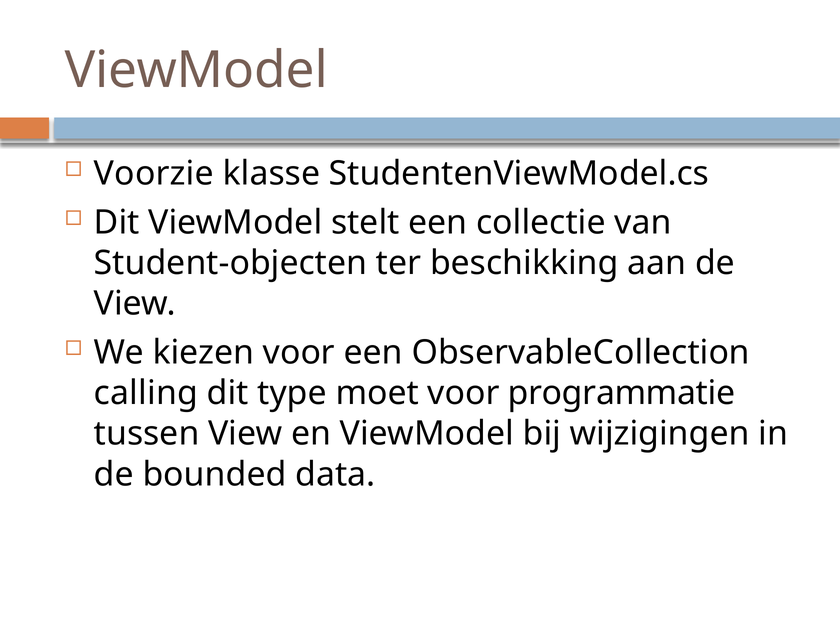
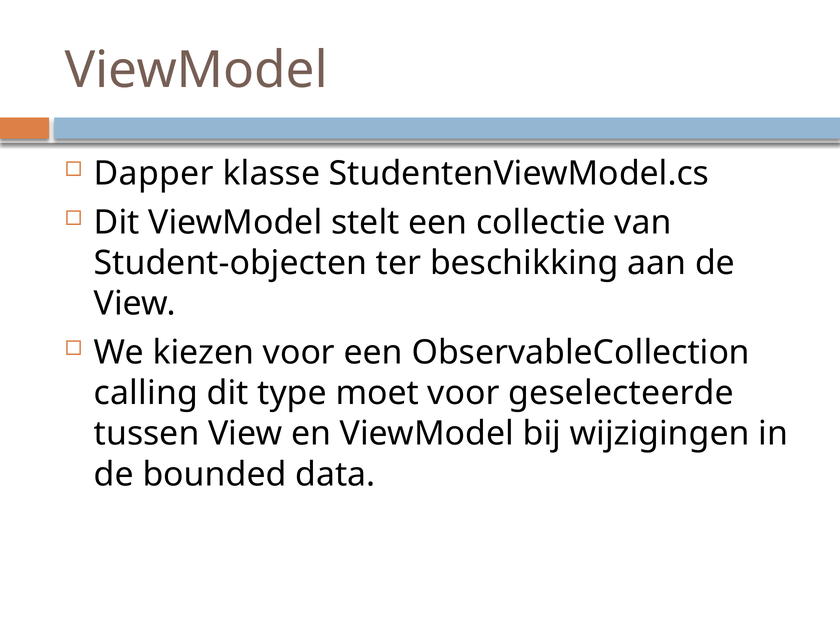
Voorzie: Voorzie -> Dapper (154, 174)
programmatie: programmatie -> geselecteerde (621, 393)
